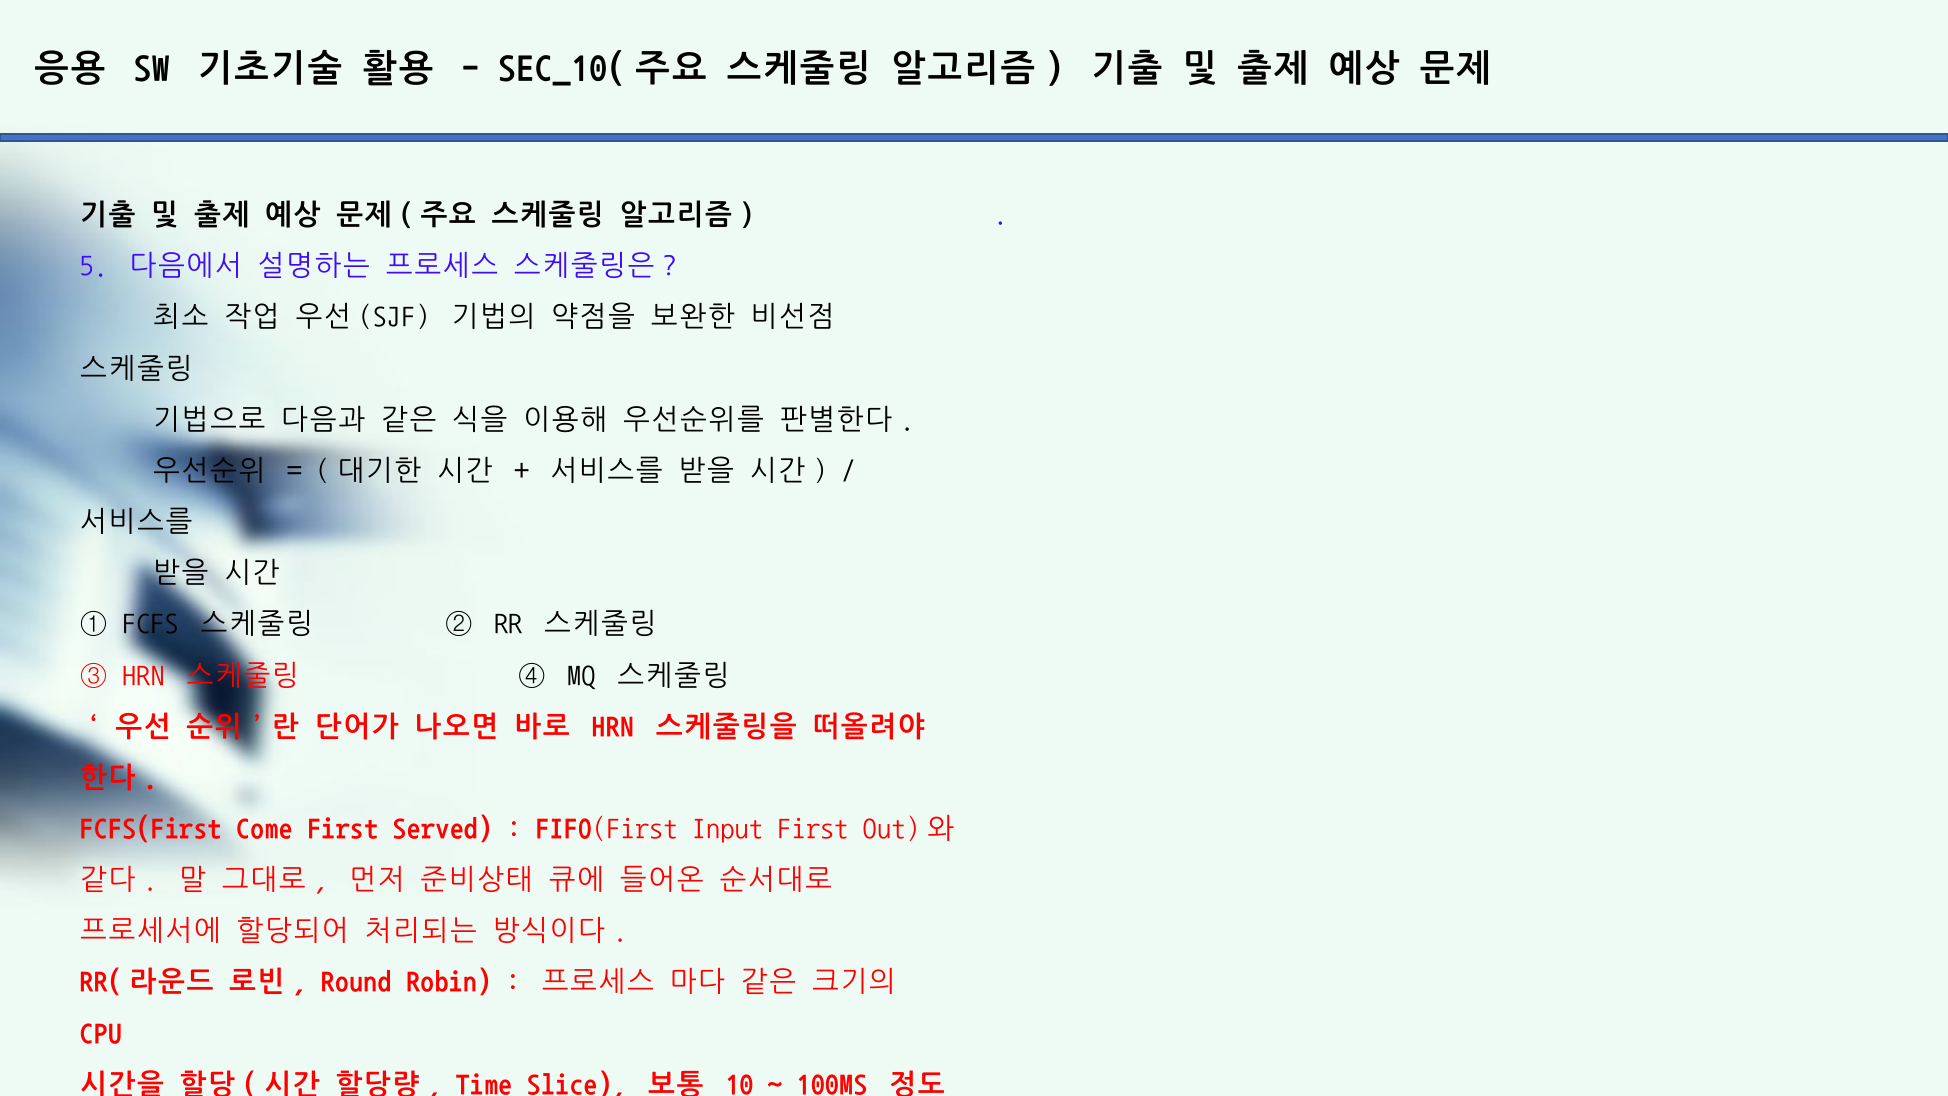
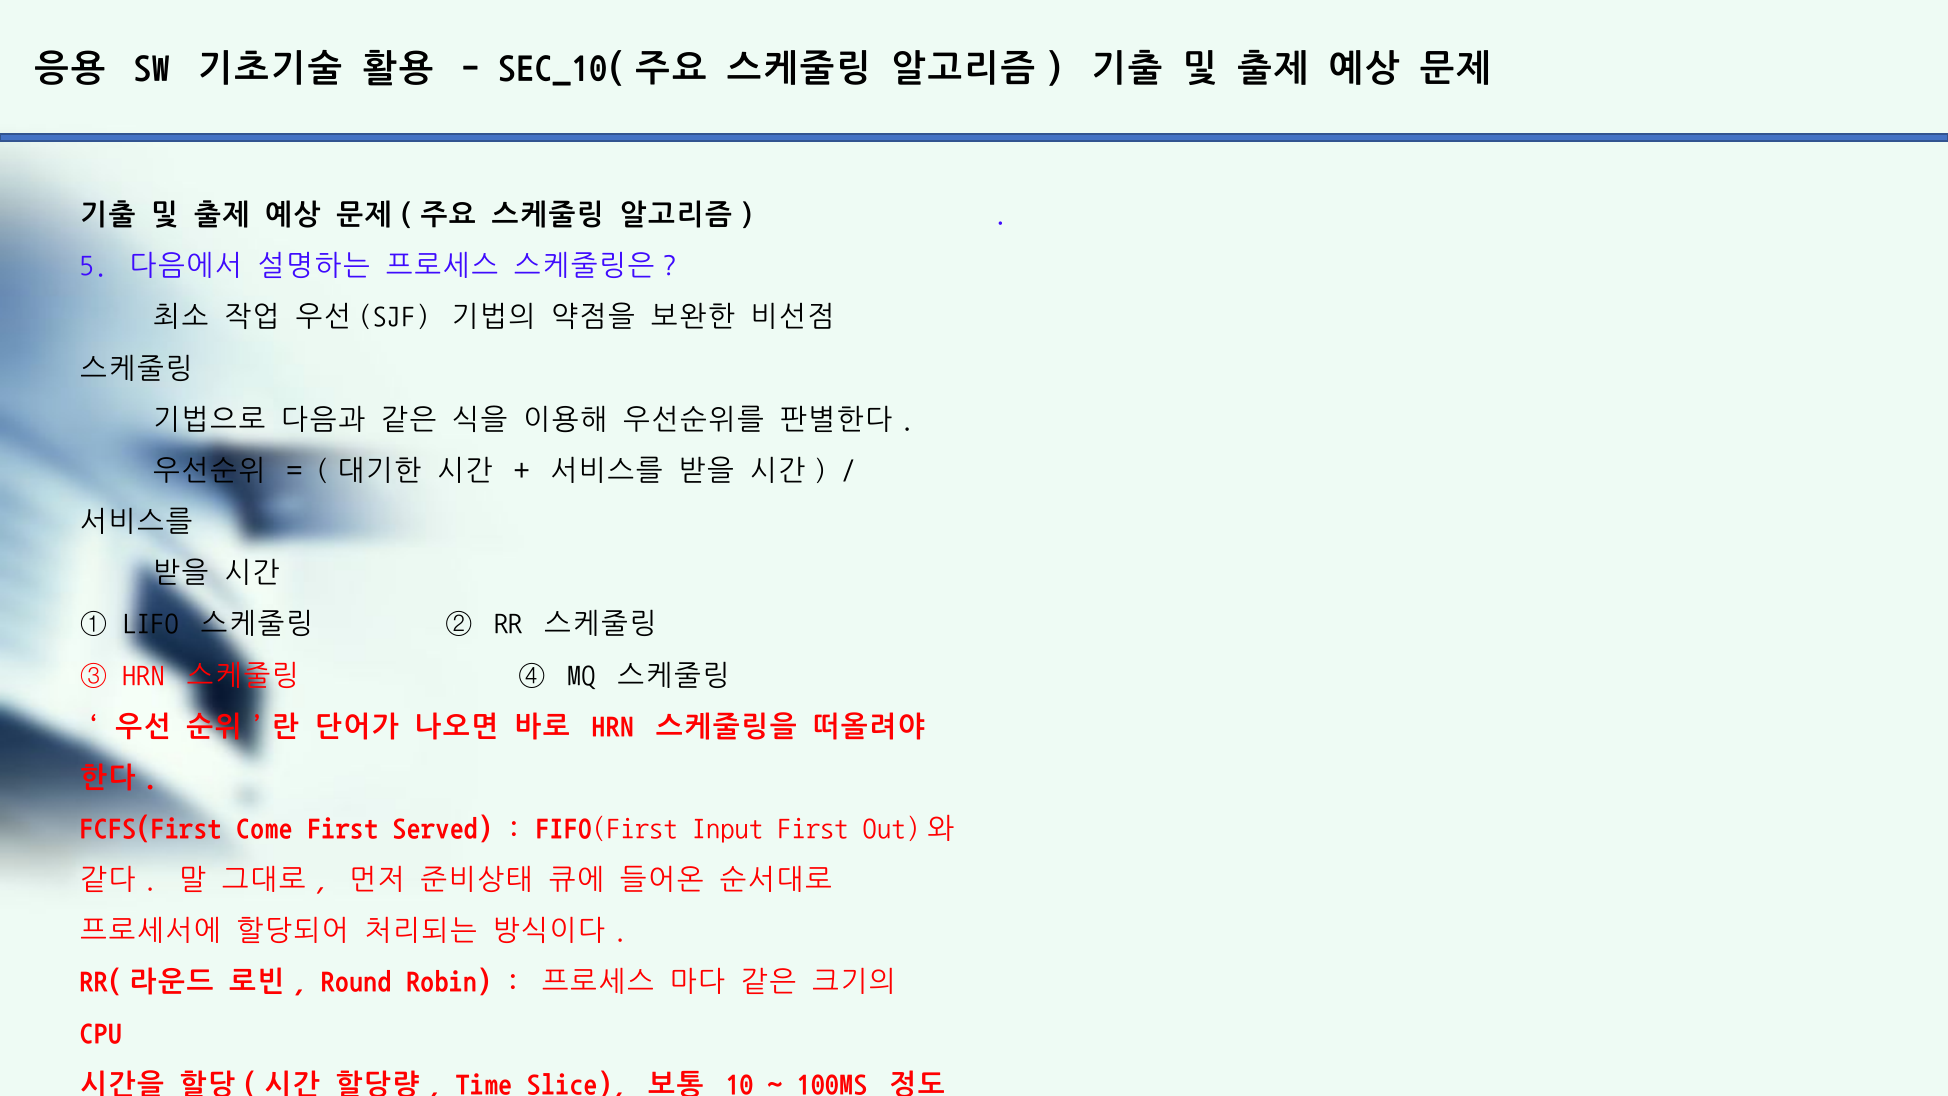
FCFS: FCFS -> LIFO (150, 623)
